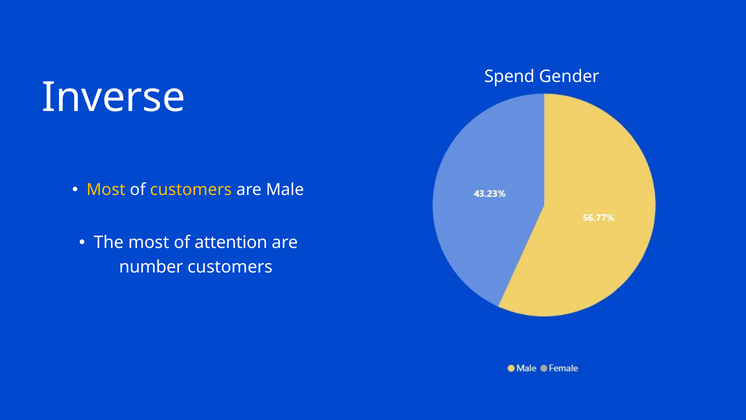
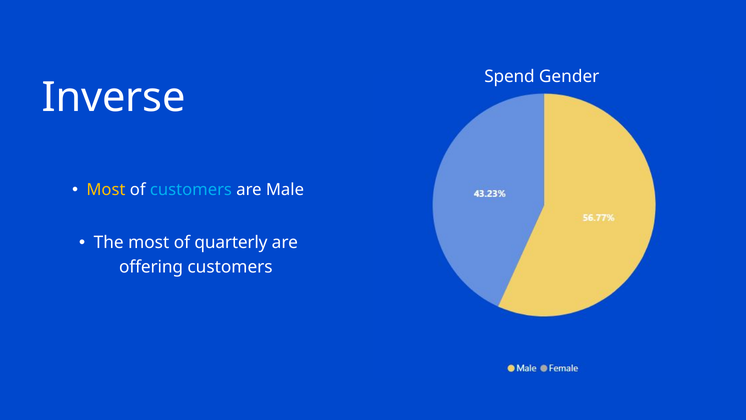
customers colour: yellow -> light blue (191, 190)
attention: attention -> quarterly (231, 243)
number: number -> offering (151, 267)
